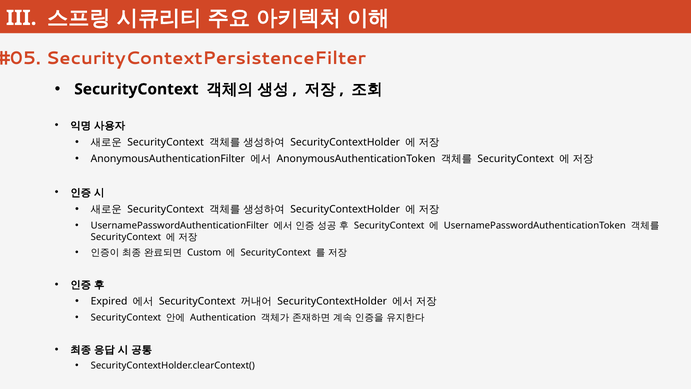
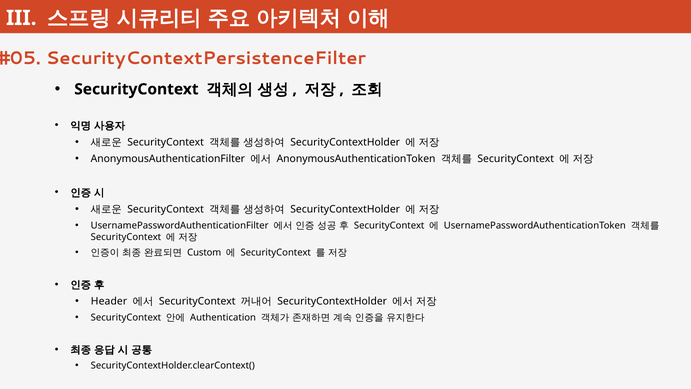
Expired: Expired -> Header (109, 301)
